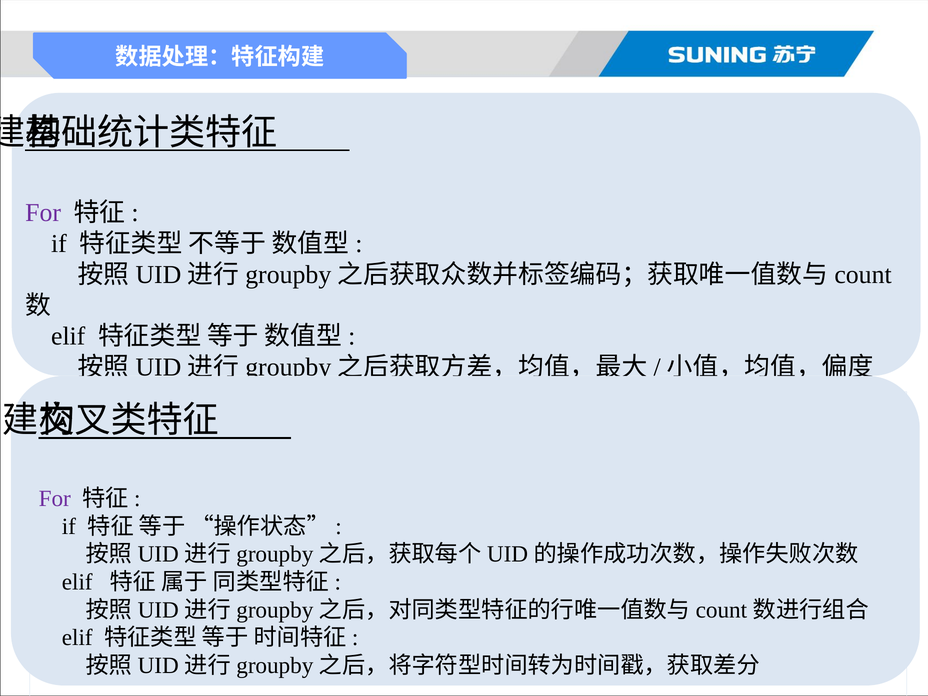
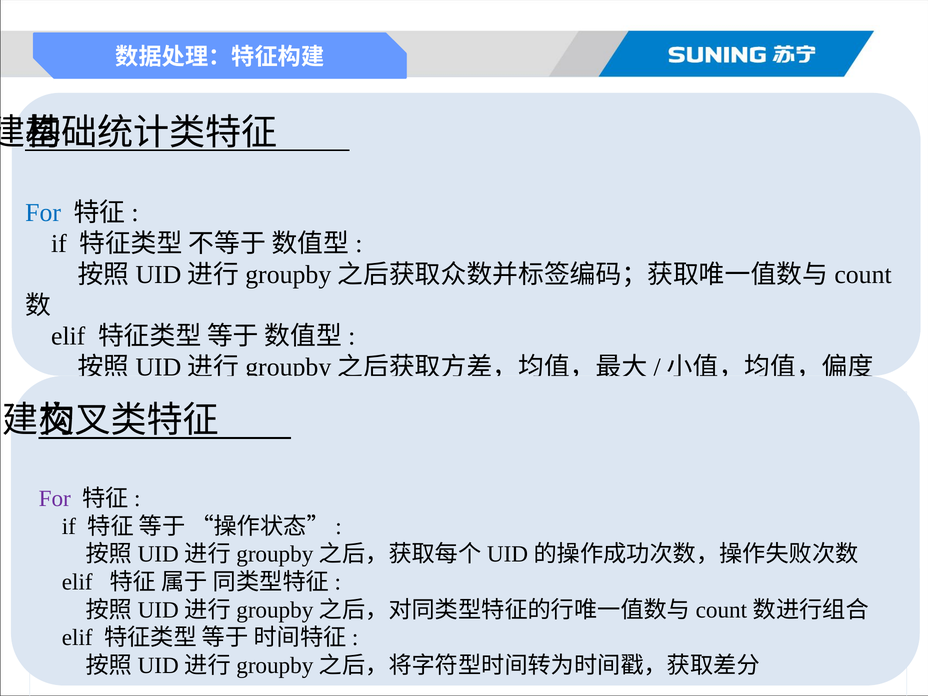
For colour: purple -> blue (43, 213)
